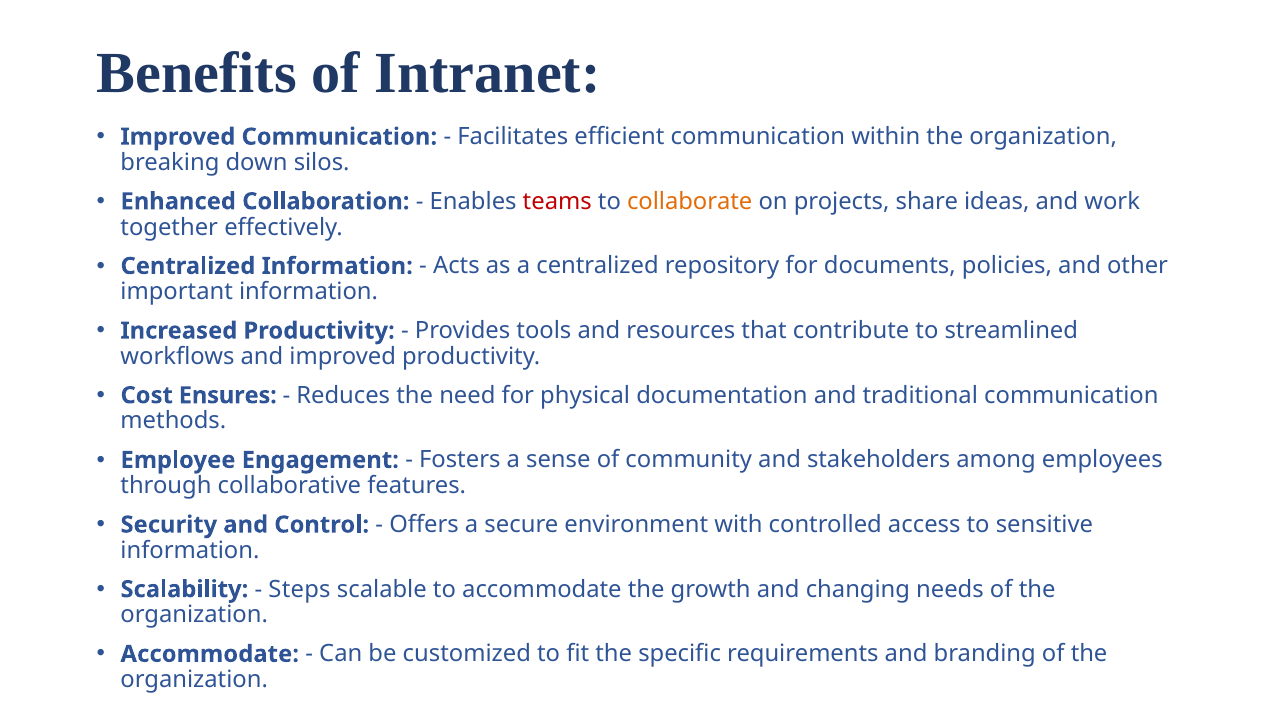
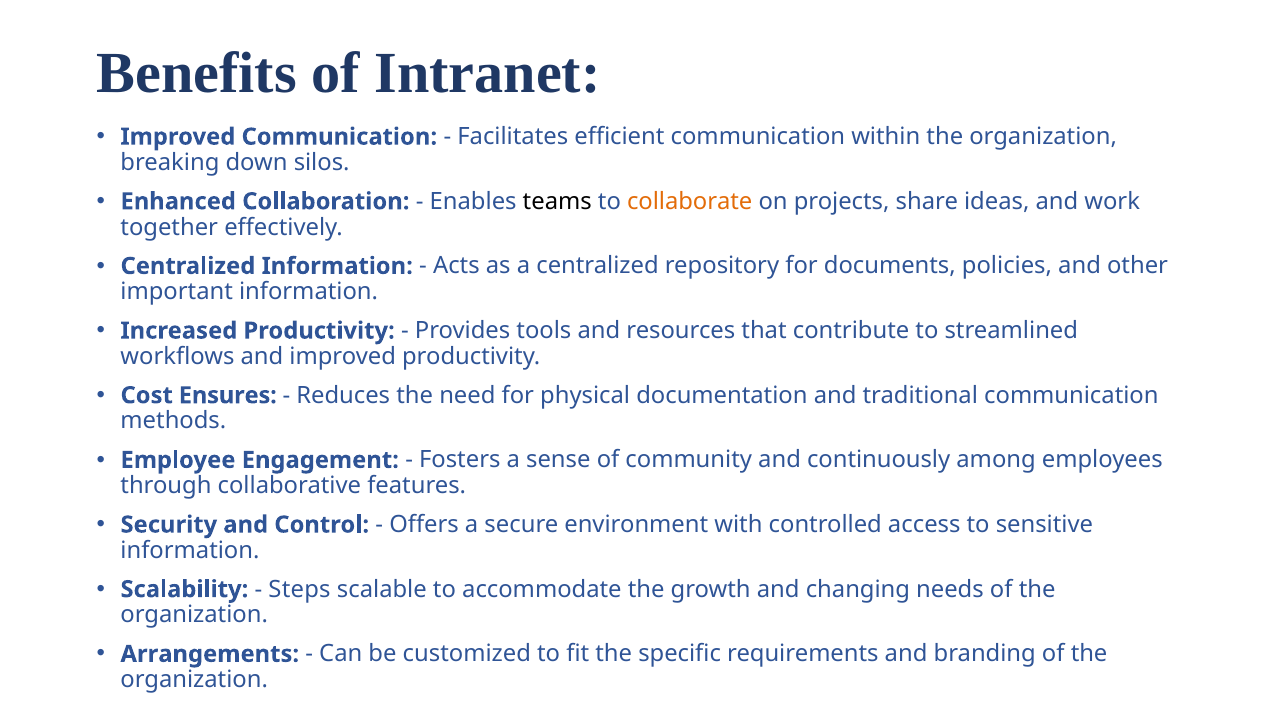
teams colour: red -> black (557, 202)
stakeholders: stakeholders -> continuously (879, 460)
Accommodate: Accommodate -> Arrangements (210, 654)
